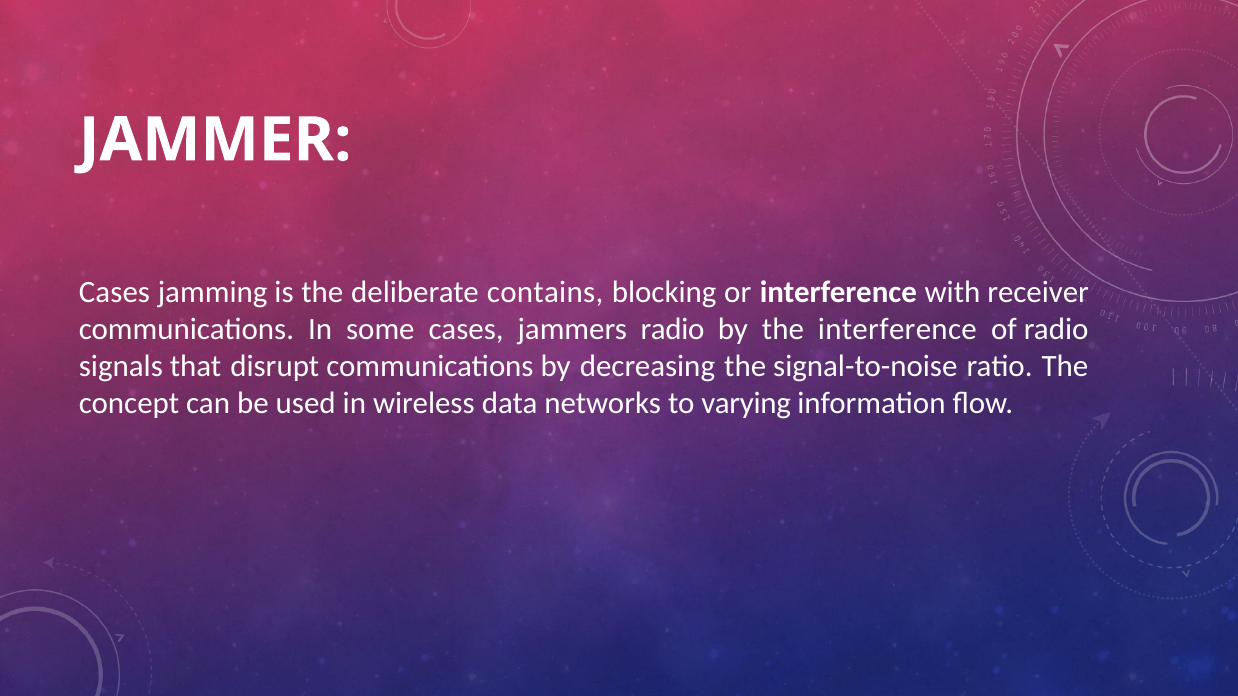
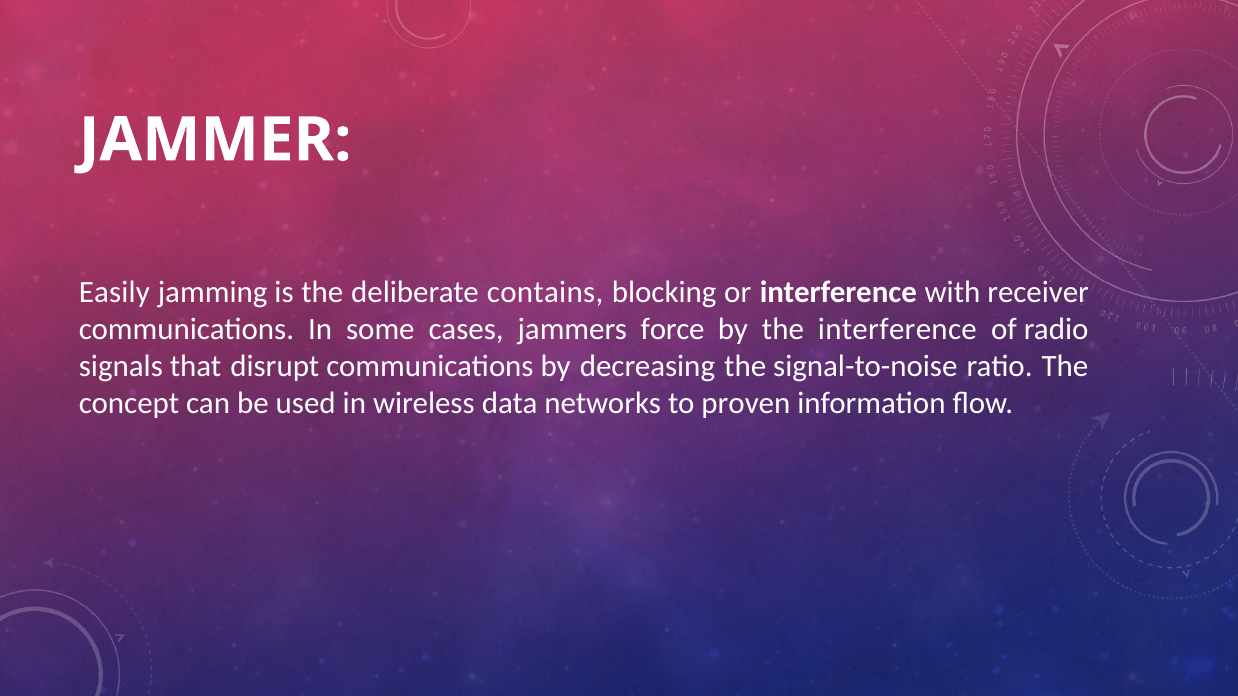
Cases: Cases -> Easily (114, 292)
jammers radio: radio -> force (673, 329)
varying: varying -> proven (746, 404)
